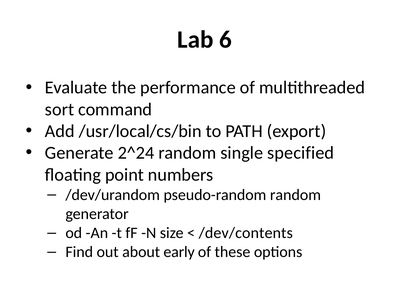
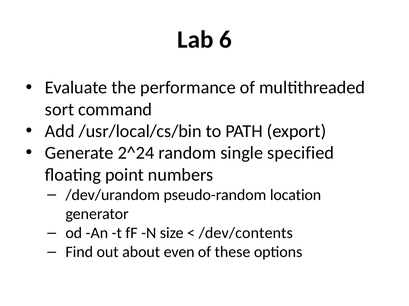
pseudo-random random: random -> location (296, 195)
early: early -> even (179, 253)
